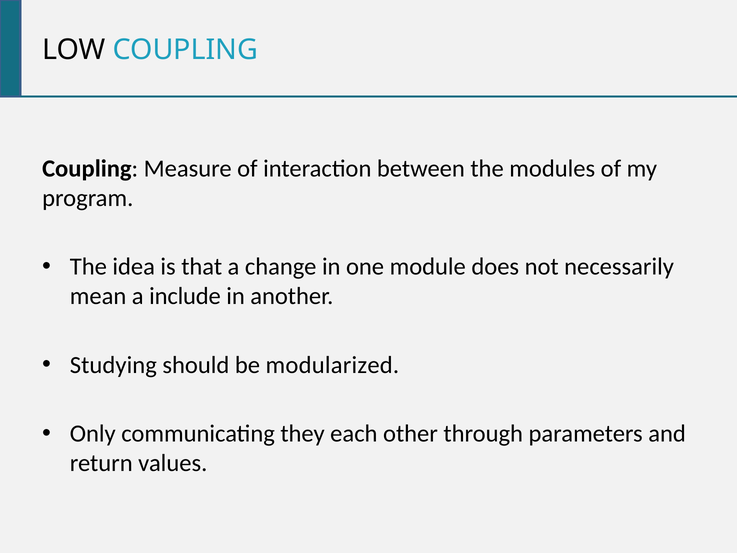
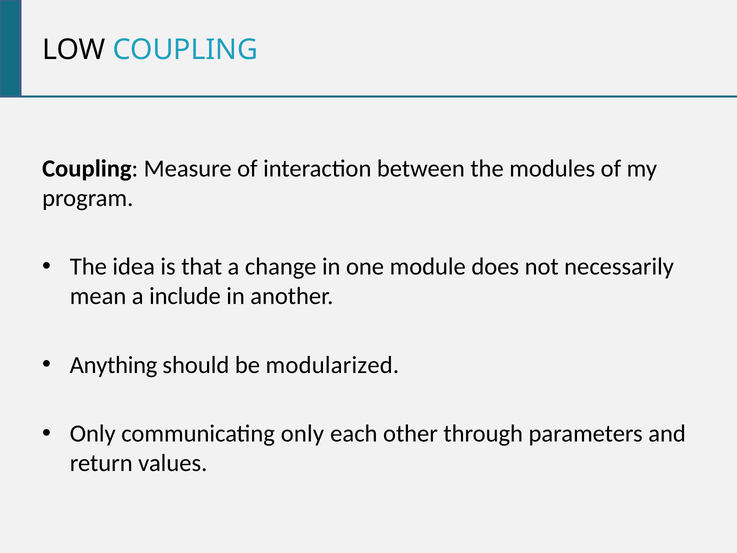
Studying: Studying -> Anything (114, 365)
communicating they: they -> only (302, 434)
